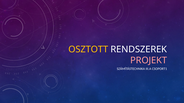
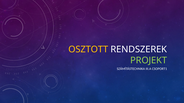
PROJEKT colour: pink -> light green (149, 61)
